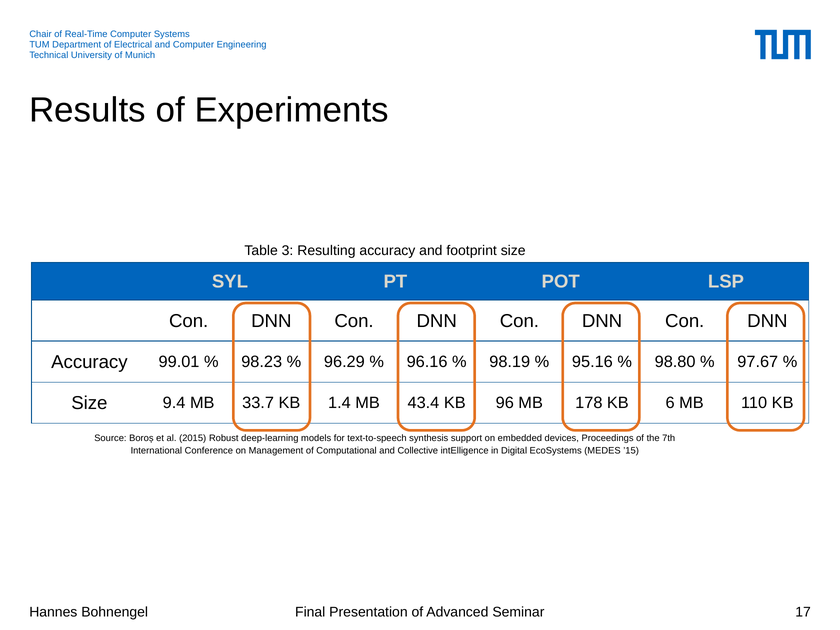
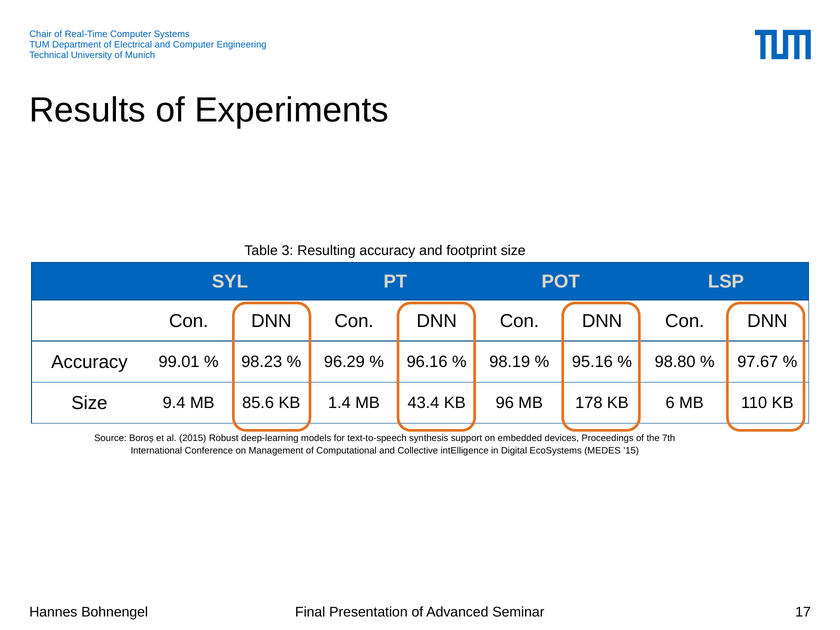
33.7: 33.7 -> 85.6 (258, 403)
